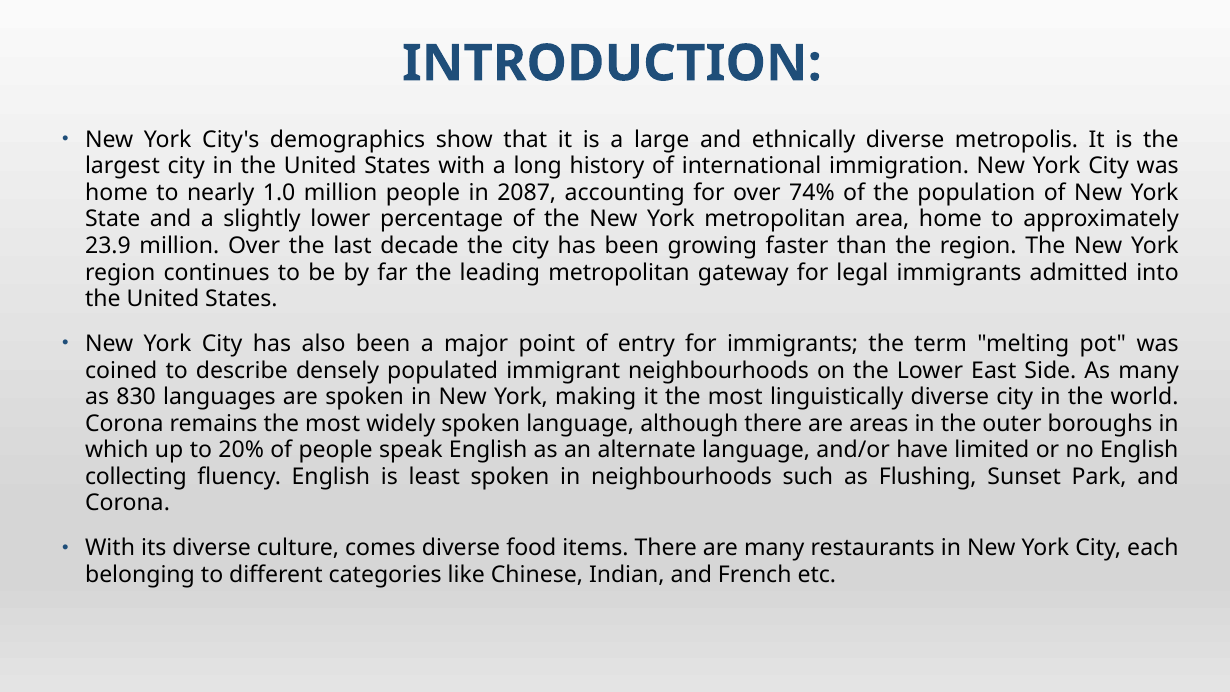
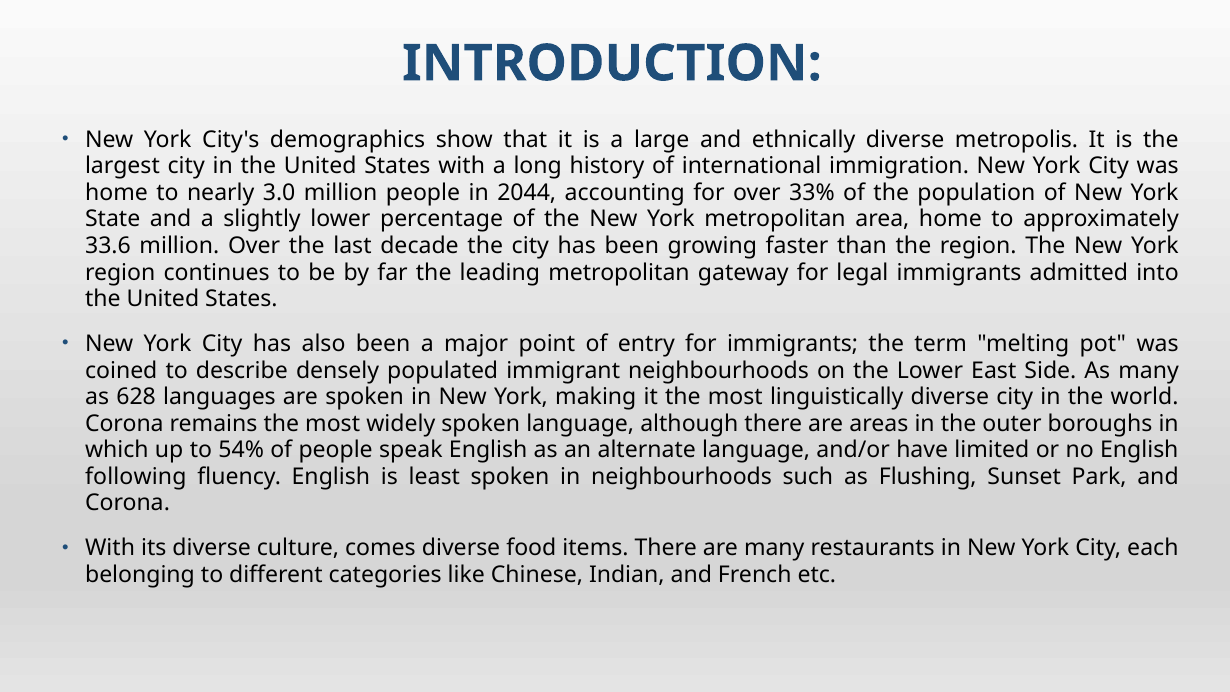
1.0: 1.0 -> 3.0 (279, 193)
2087: 2087 -> 2044 (527, 193)
74%: 74% -> 33% (812, 193)
23.9: 23.9 -> 33.6 (108, 246)
830: 830 -> 628 (136, 397)
20%: 20% -> 54% (241, 450)
collecting: collecting -> following (136, 477)
